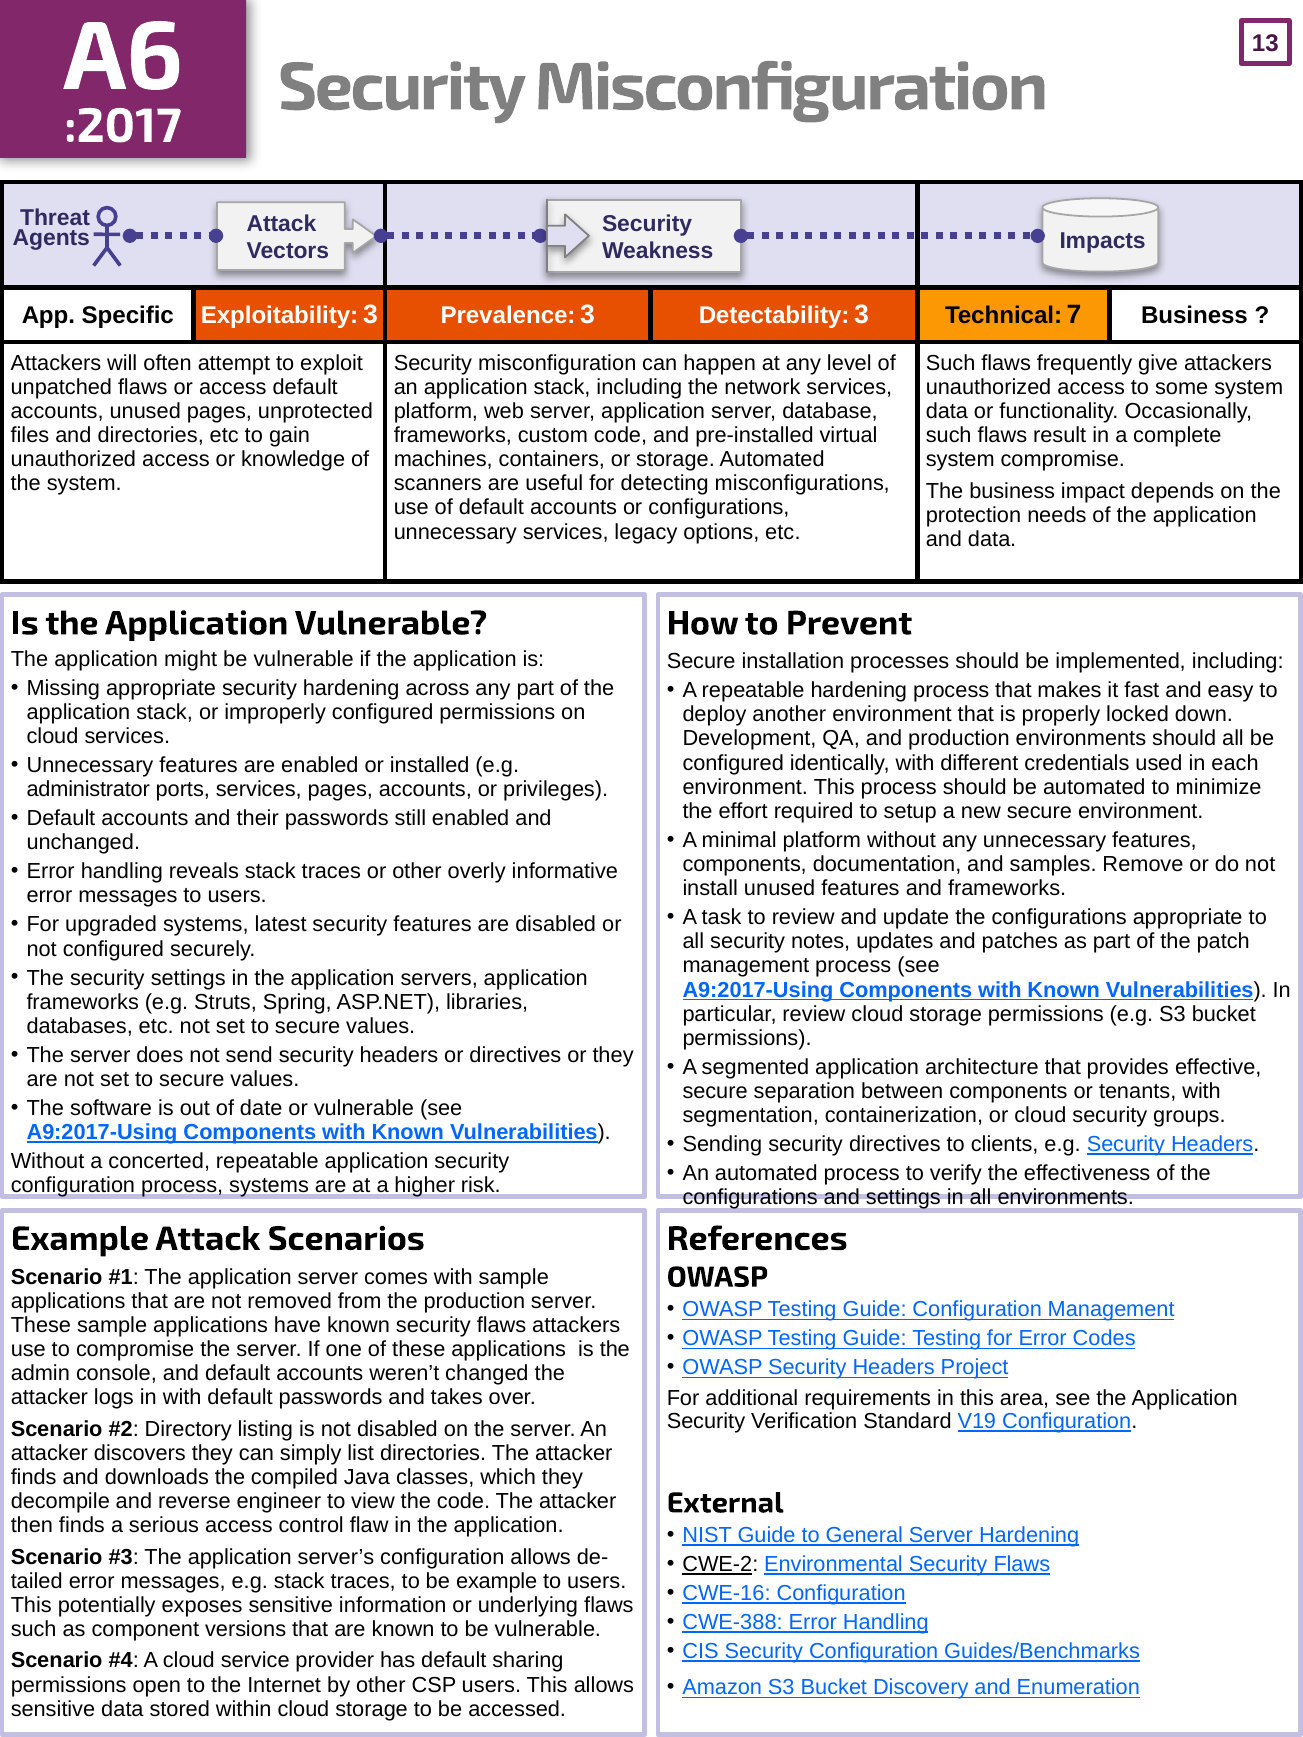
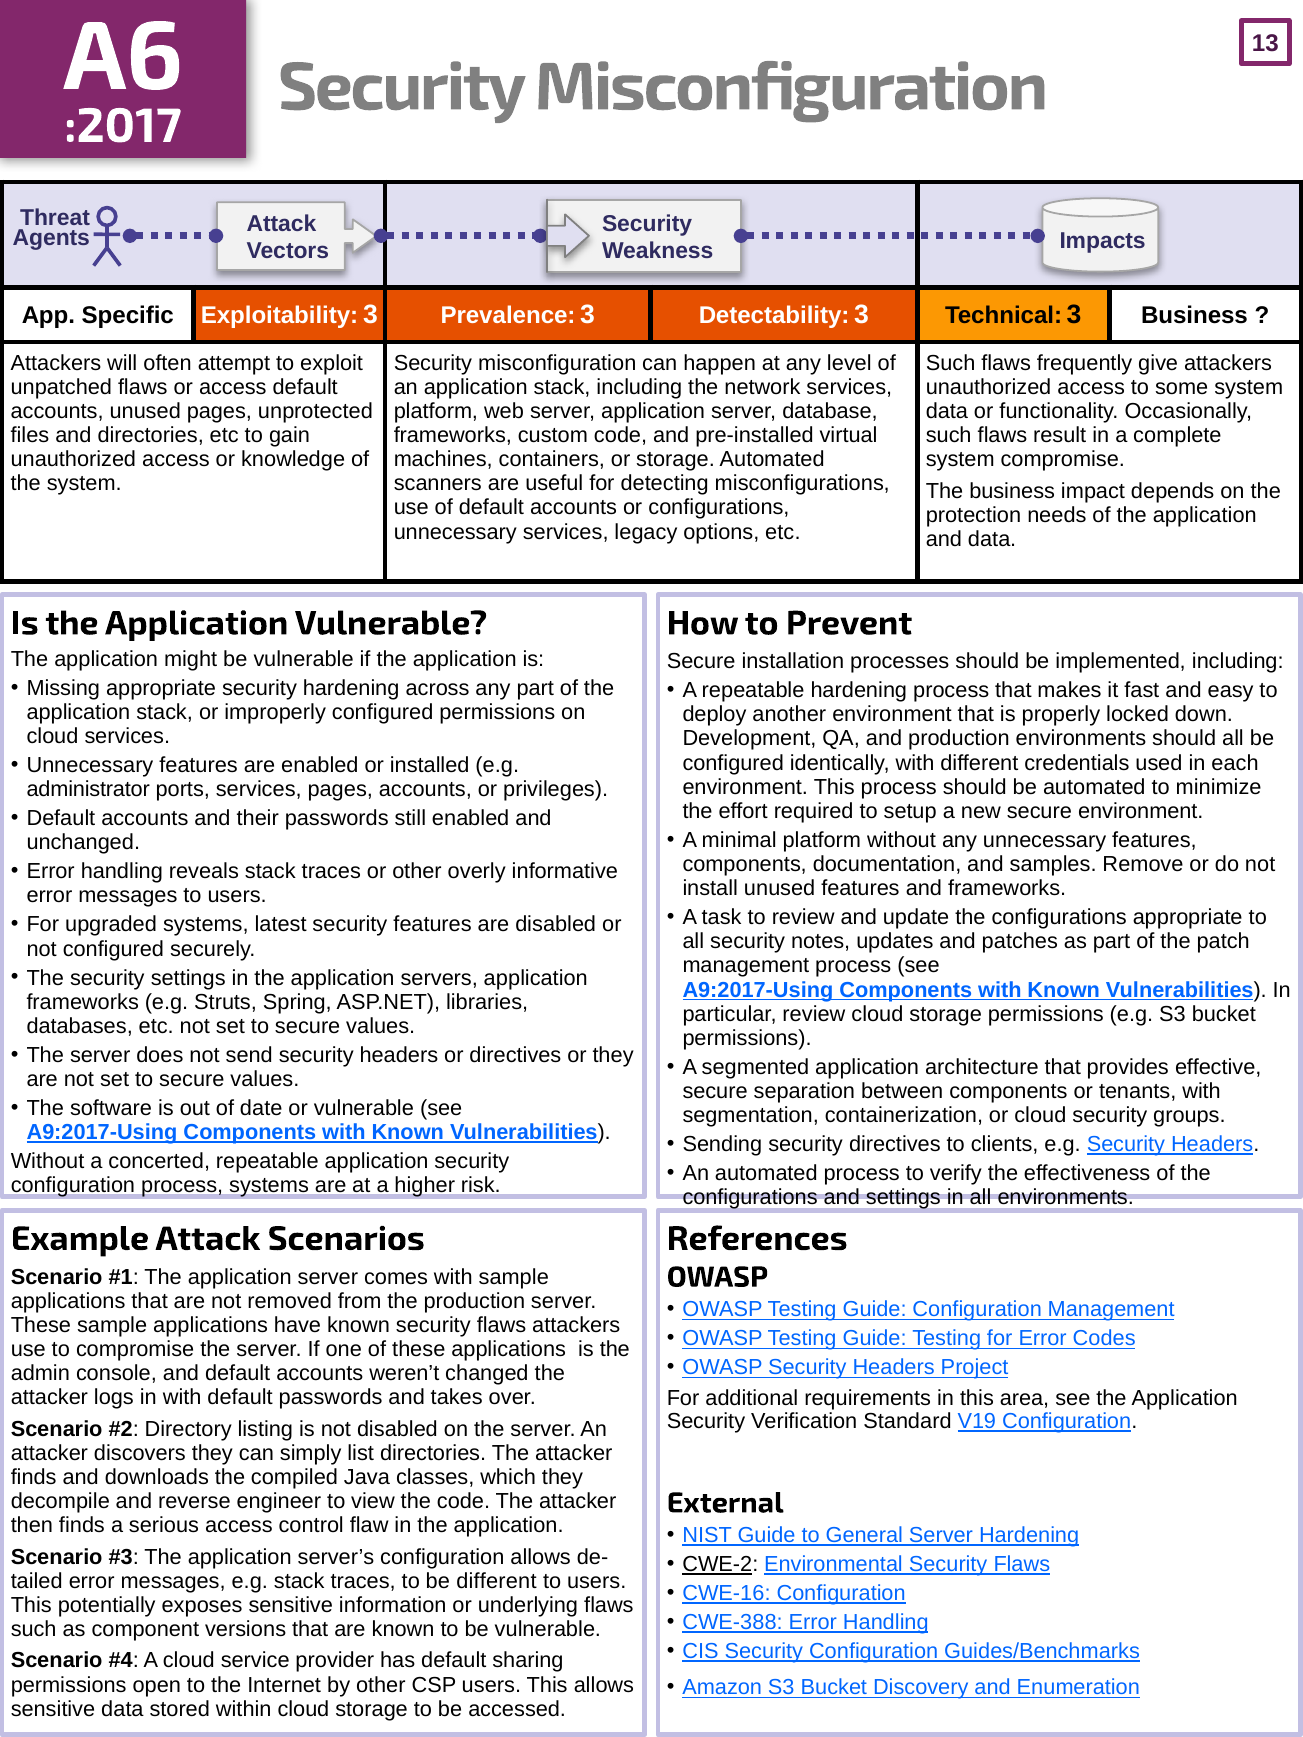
Technical 7: 7 -> 3 (1074, 315)
be example: example -> different (496, 1581)
